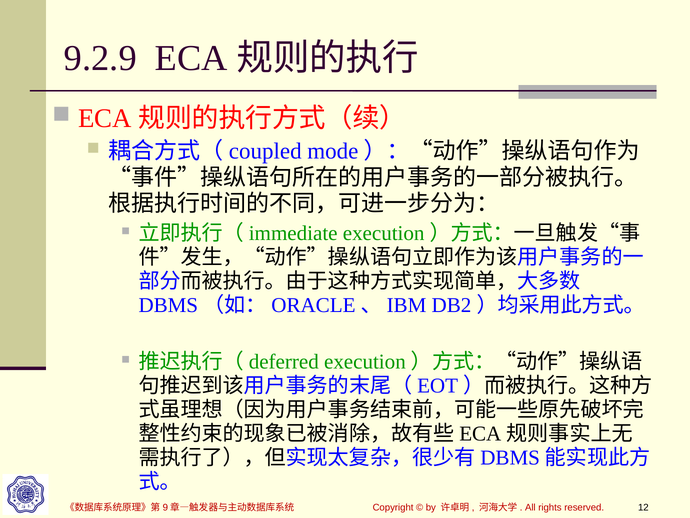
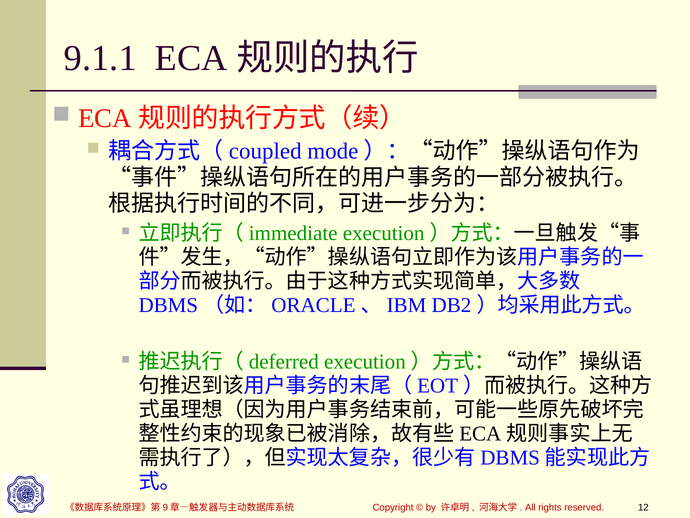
9.2.9: 9.2.9 -> 9.1.1 (100, 58)
